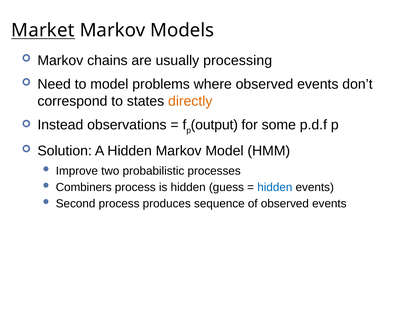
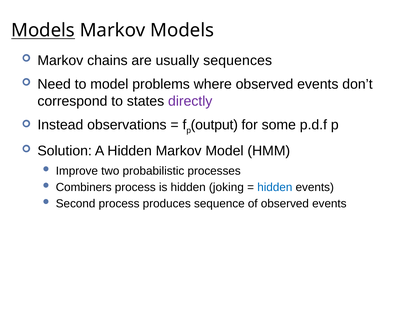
Market: Market -> Models (43, 30)
processing: processing -> sequences (238, 60)
directly colour: orange -> purple (190, 101)
guess: guess -> joking (226, 187)
